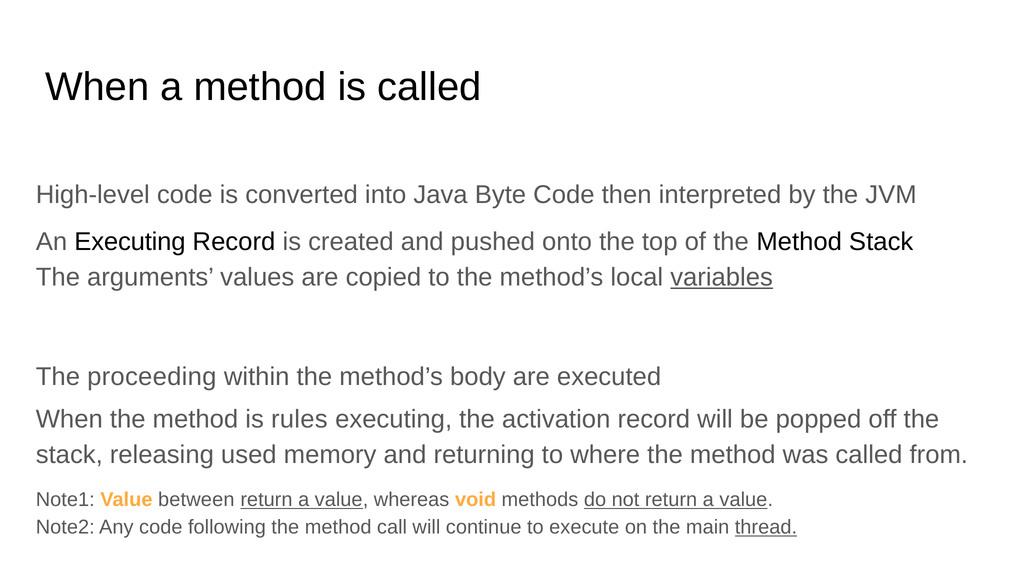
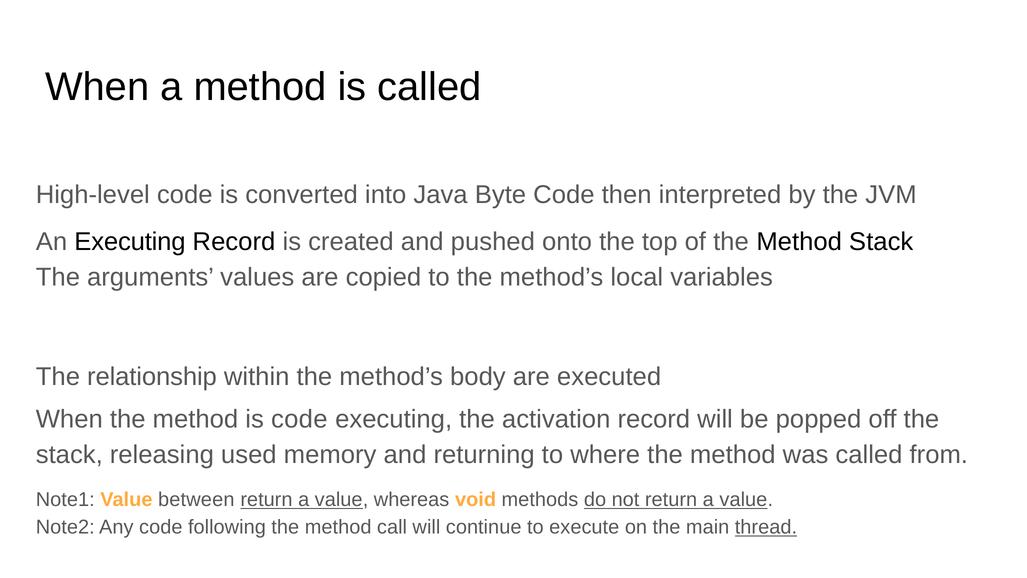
variables underline: present -> none (722, 277)
proceeding: proceeding -> relationship (152, 376)
is rules: rules -> code (299, 419)
